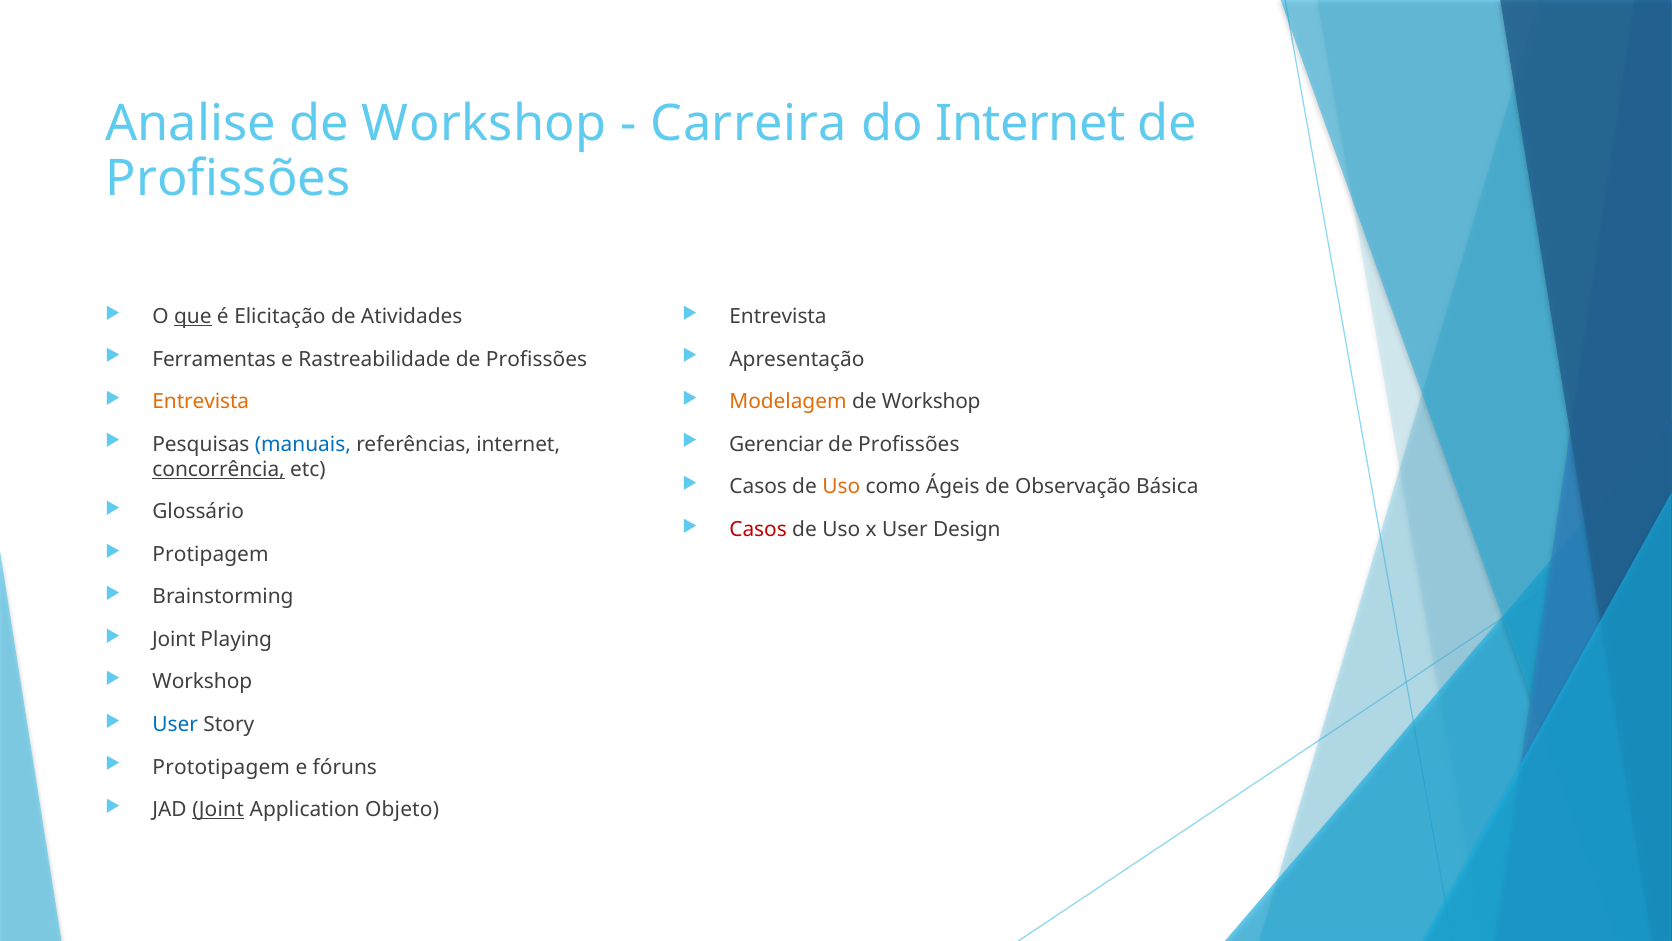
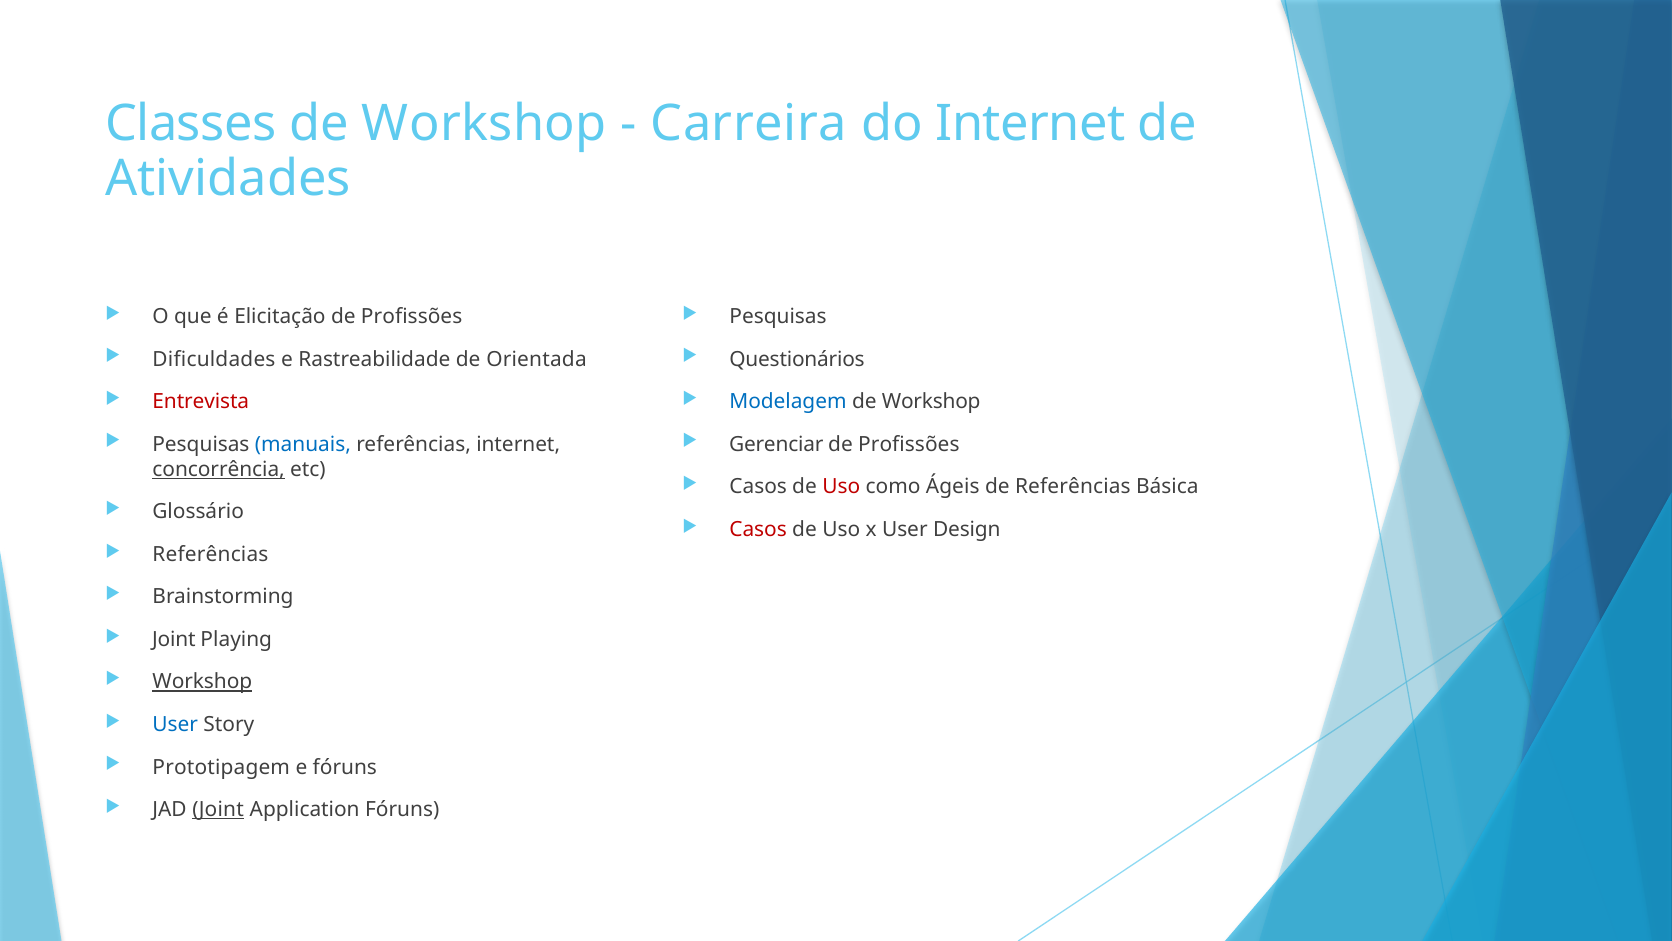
Analise: Analise -> Classes (191, 124)
Profissões: Profissões -> Atividades (228, 178)
que underline: present -> none (193, 317)
Elicitação de Atividades: Atividades -> Profissões (412, 317)
Entrevista: Entrevista -> Pesquisas (778, 317)
Ferramentas: Ferramentas -> Dificuldades (214, 359)
Rastreabilidade de Profissões: Profissões -> Orientada (537, 359)
Apresentação: Apresentação -> Questionários (797, 359)
Entrevista colour: orange -> red (201, 402)
Modelagem colour: orange -> blue (788, 402)
Uso colour: orange -> red (841, 487)
de Observação: Observação -> Referências (1073, 487)
Protipagem: Protipagem -> Referências (210, 554)
Workshop underline: none -> present (202, 682)
Application Objeto: Objeto -> Fóruns (402, 809)
